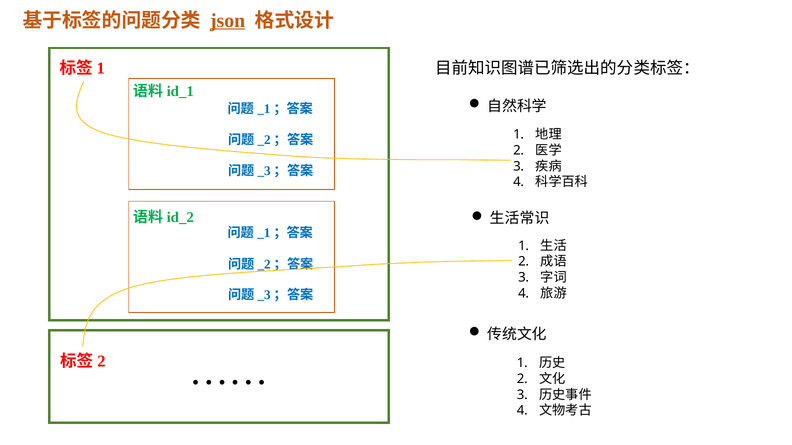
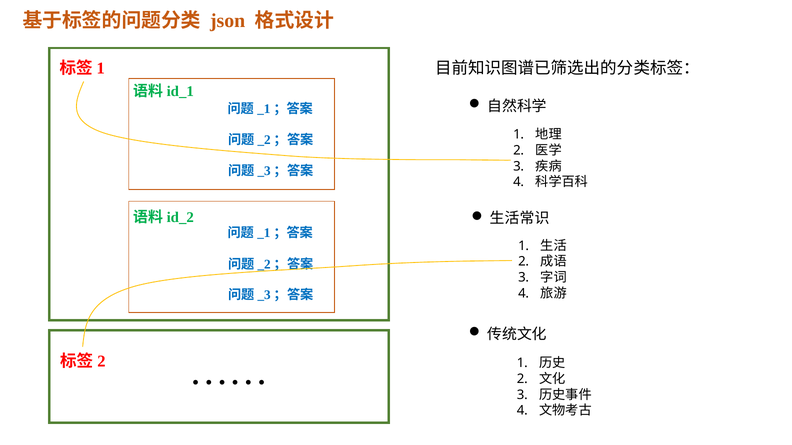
json underline: present -> none (228, 20)
